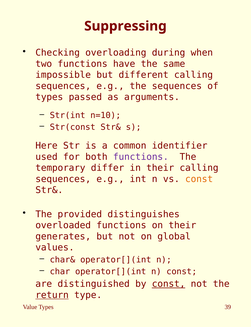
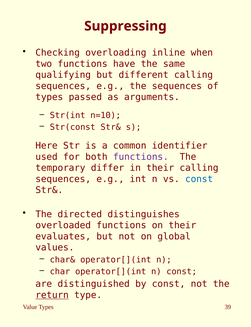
during: during -> inline (169, 53)
impossible: impossible -> qualifying (63, 75)
const colour: orange -> blue (199, 179)
provided: provided -> directed (80, 214)
generates: generates -> evaluates (63, 236)
const underline: present -> none (169, 284)
